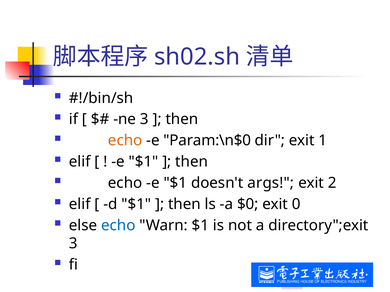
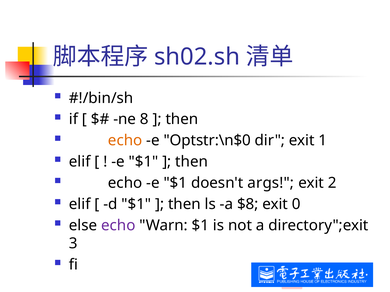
ne 3: 3 -> 8 (144, 119)
Param:\n$0: Param:\n$0 -> Optstr:\n$0 (207, 141)
$0: $0 -> $8 (248, 204)
echo colour: blue -> purple (118, 226)
